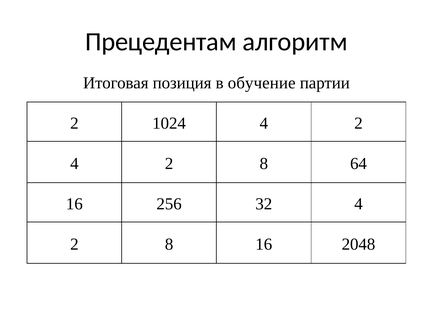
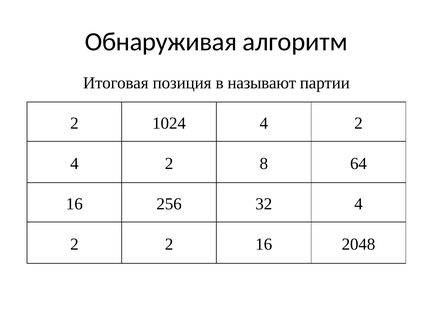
Прецедентам: Прецедентам -> Обнаруживая (161, 42)
обучение: обучение -> называют (262, 83)
8: 8 -> 2 (169, 245)
